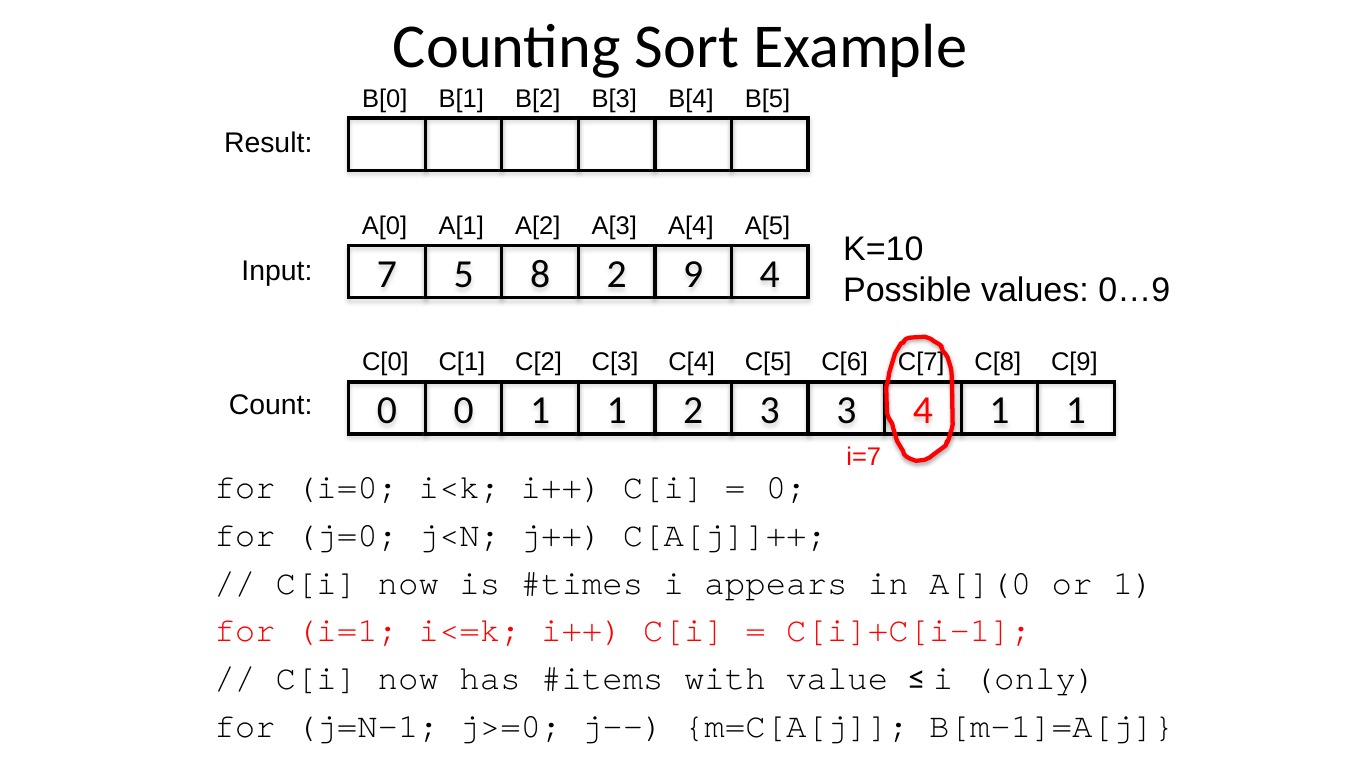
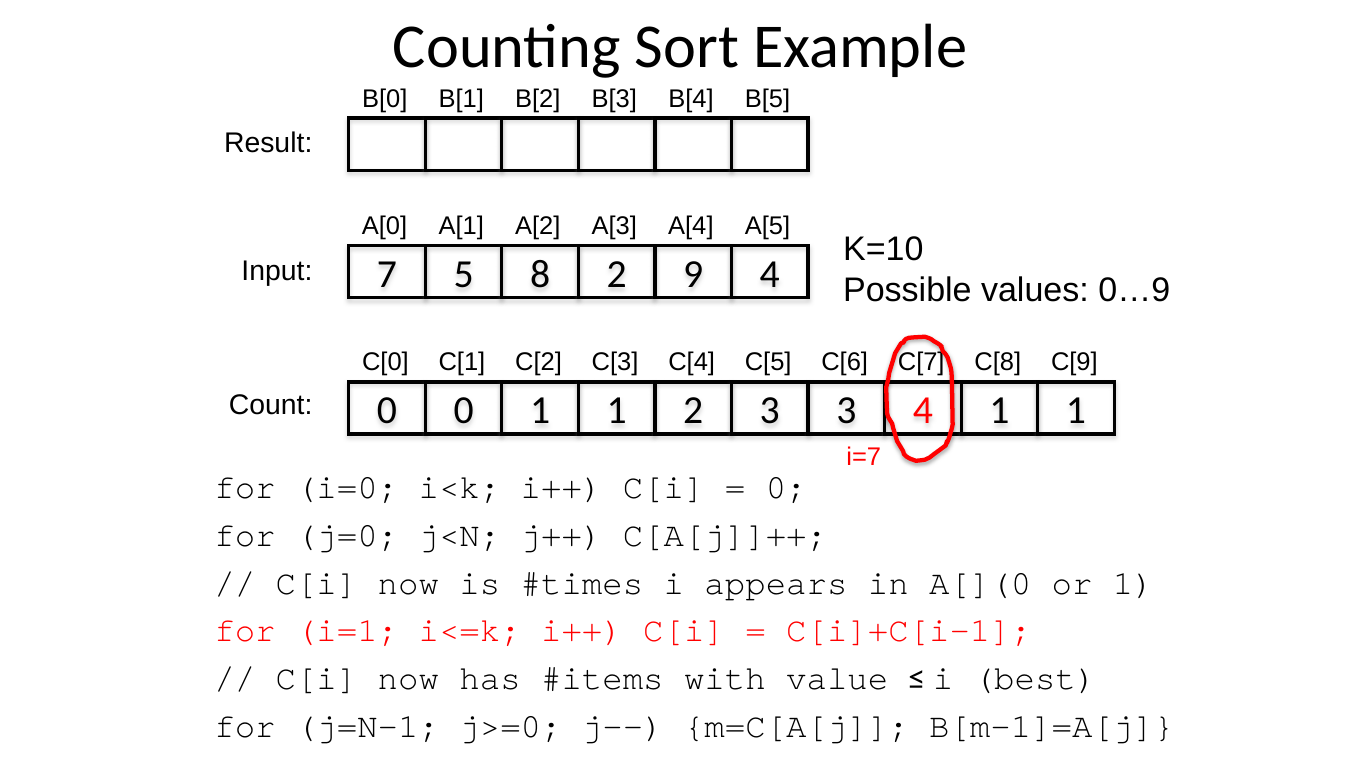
only: only -> best (1035, 678)
